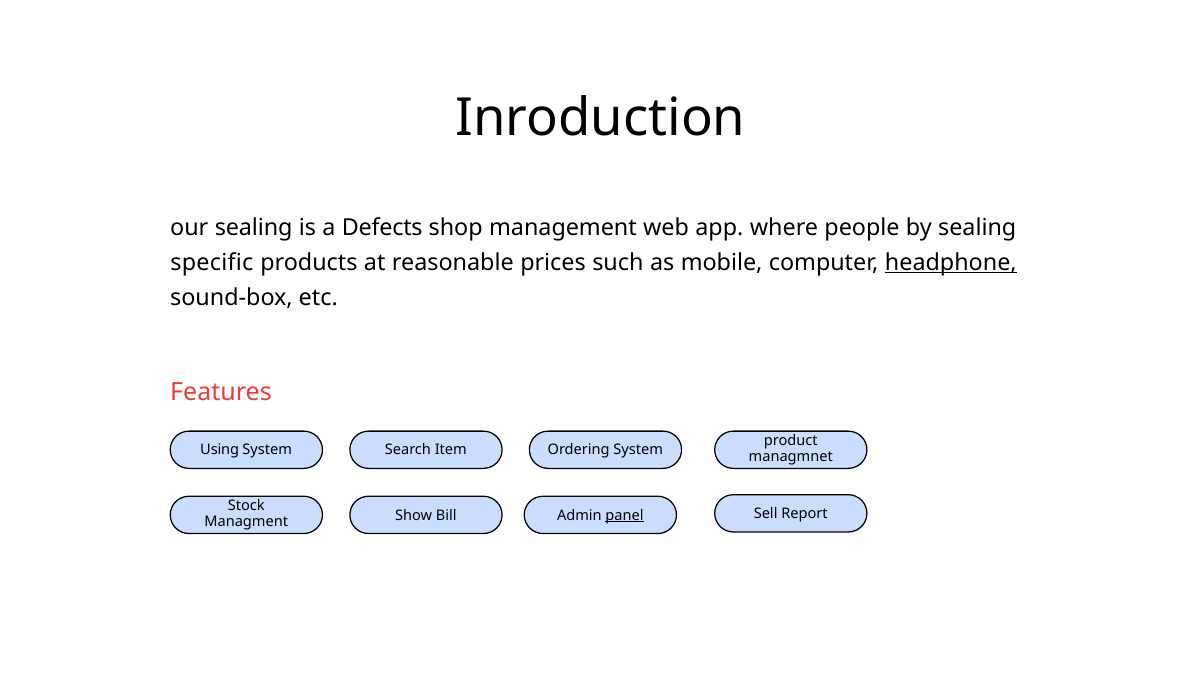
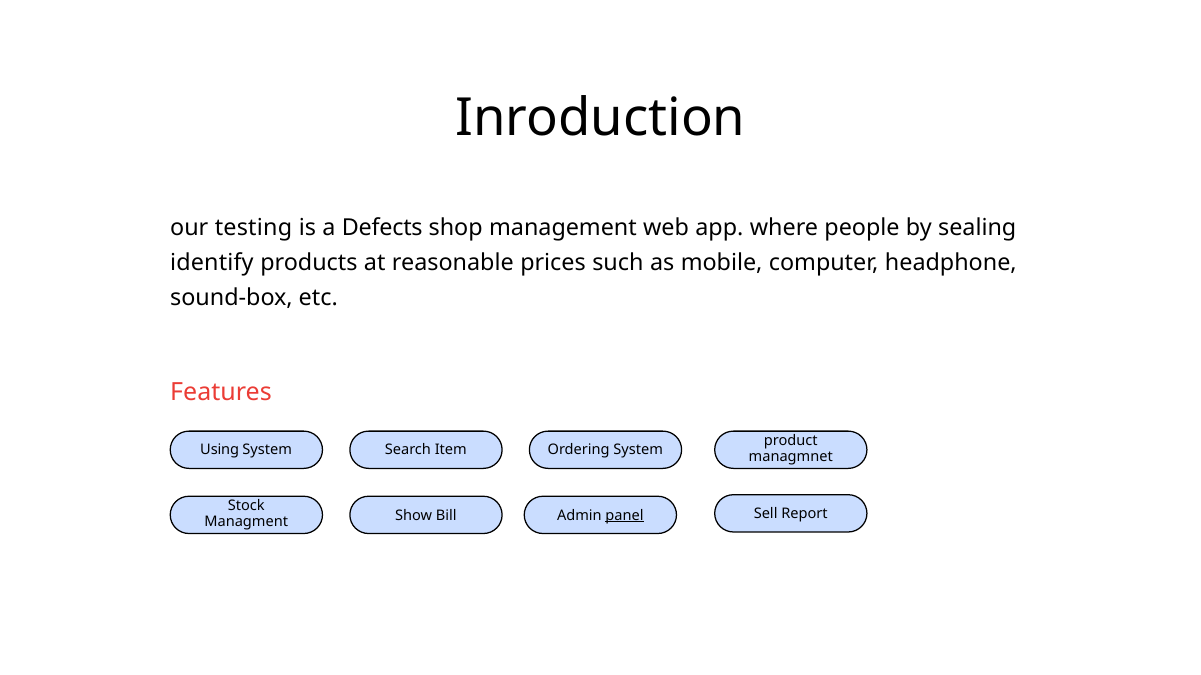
our sealing: sealing -> testing (253, 228)
specific: specific -> identify (212, 263)
headphone underline: present -> none (951, 263)
